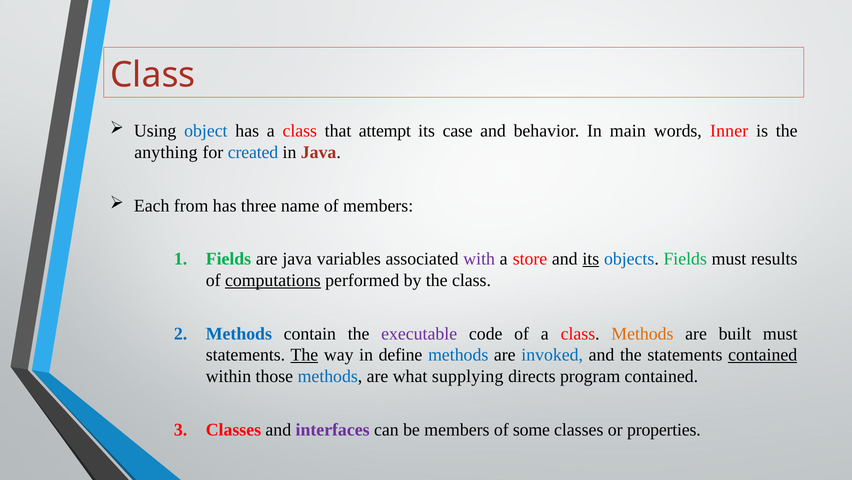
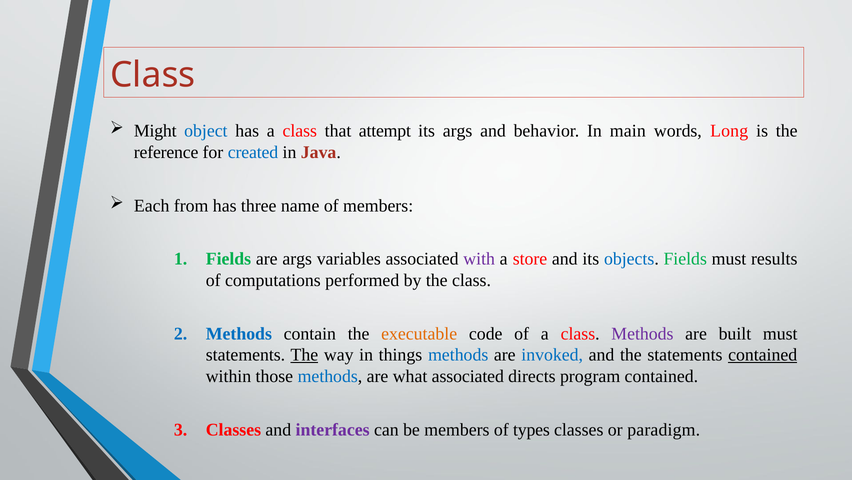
Using: Using -> Might (155, 131)
its case: case -> args (458, 131)
Inner: Inner -> Long (729, 131)
anything: anything -> reference (166, 152)
are java: java -> args (297, 259)
its underline: present -> none (591, 259)
computations underline: present -> none (273, 280)
executable colour: purple -> orange (419, 333)
Methods colour: orange -> purple (642, 333)
define: define -> things (400, 354)
what supplying: supplying -> associated (468, 376)
some: some -> types (531, 429)
properties: properties -> paradigm (664, 429)
